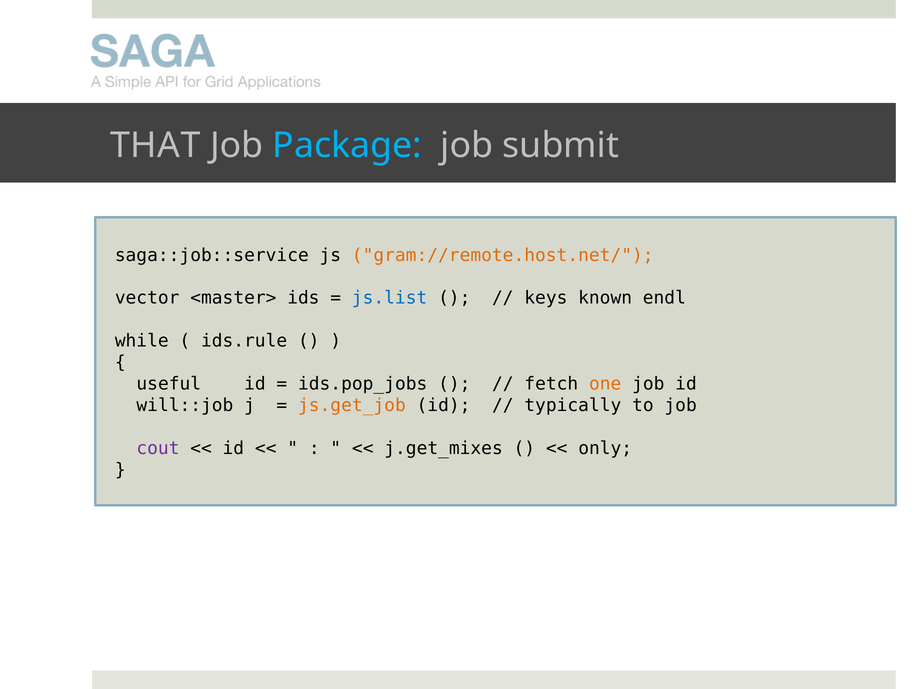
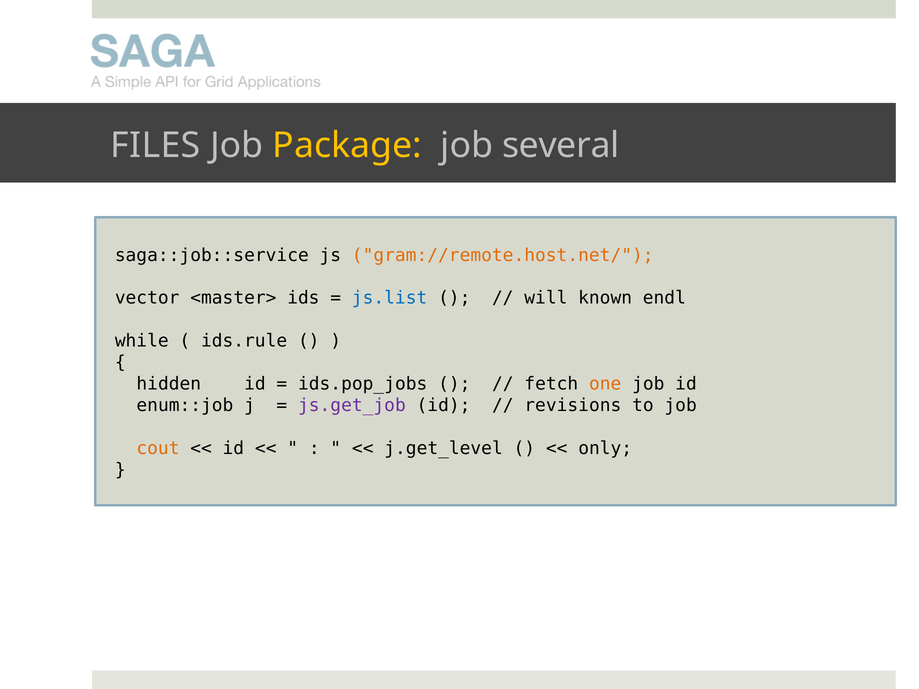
THAT: THAT -> FILES (155, 145)
Package colour: light blue -> yellow (347, 145)
submit: submit -> several (561, 145)
keys: keys -> will (546, 298)
useful: useful -> hidden (169, 384)
will::job: will::job -> enum::job (185, 405)
js.get_job colour: orange -> purple (352, 405)
typically: typically -> revisions (573, 405)
cout colour: purple -> orange (158, 448)
j.get_mixes: j.get_mixes -> j.get_level (444, 448)
